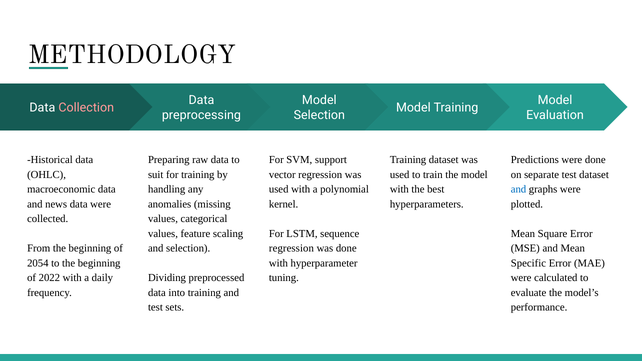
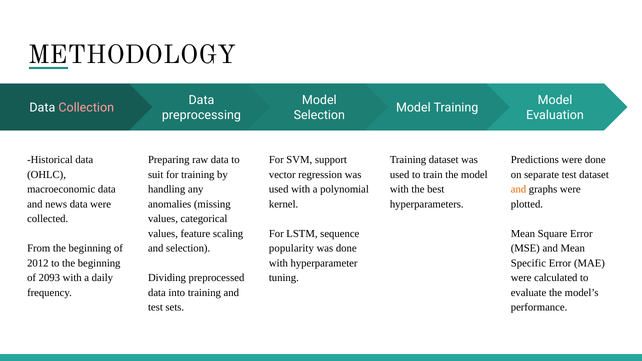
and colour: blue -> orange (518, 189)
regression: regression -> popularity (291, 248)
2054: 2054 -> 2012 (38, 263)
2022: 2022 -> 2093 (49, 278)
